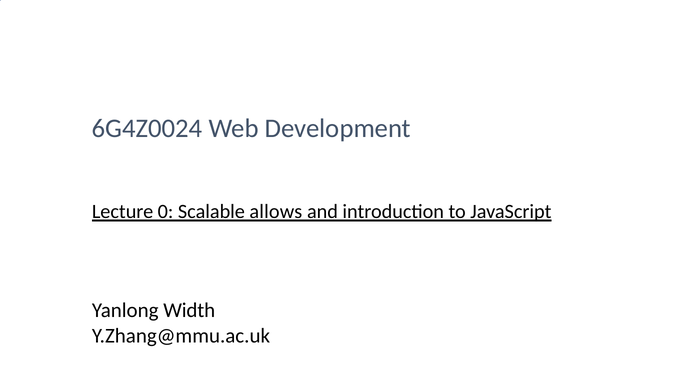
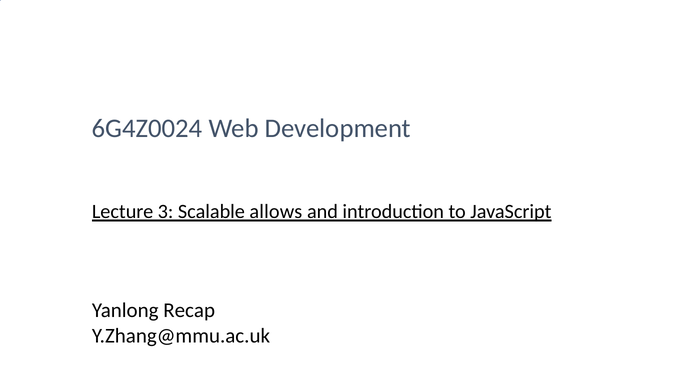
0: 0 -> 3 (166, 211)
Width: Width -> Recap (189, 310)
